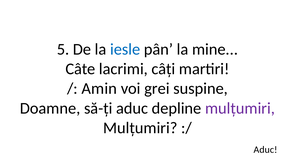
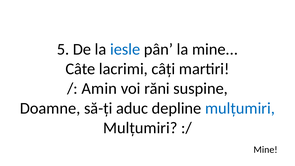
grei: grei -> răni (157, 89)
mulțumiri colour: purple -> blue (240, 108)
Aduc: Aduc -> Mine (265, 150)
